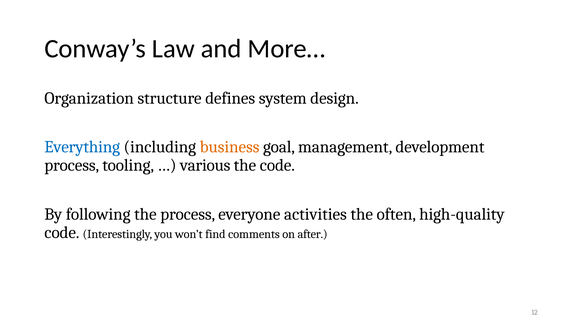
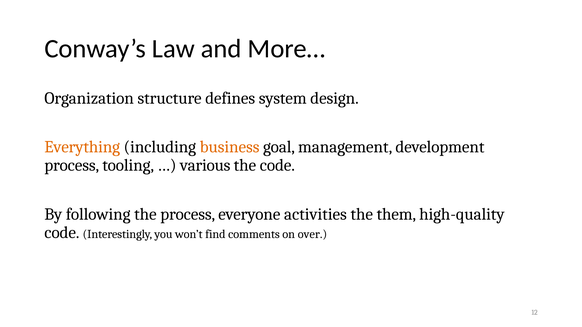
Everything colour: blue -> orange (82, 147)
often: often -> them (396, 214)
after: after -> over (312, 234)
